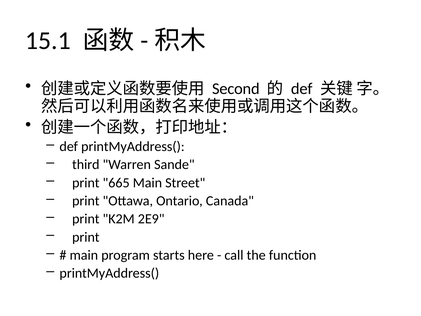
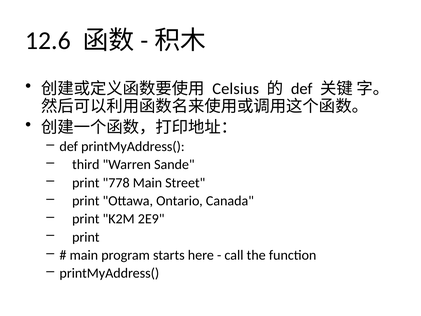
15.1: 15.1 -> 12.6 (48, 41)
Second: Second -> Celsius (236, 89)
665: 665 -> 778 (116, 183)
